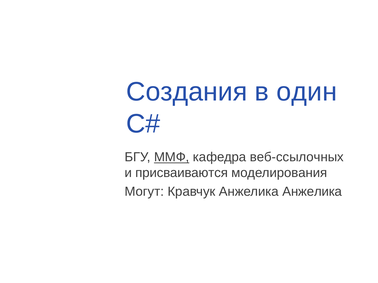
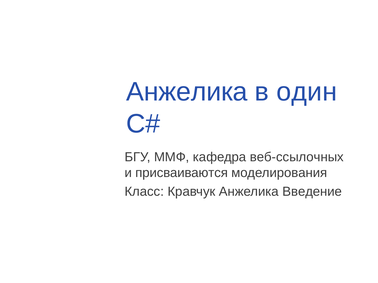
Создания: Создания -> Анжелика (187, 92)
ММФ underline: present -> none (172, 157)
Могут: Могут -> Класс (144, 192)
Анжелика Анжелика: Анжелика -> Введение (312, 192)
